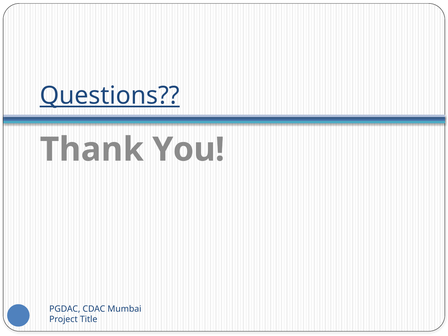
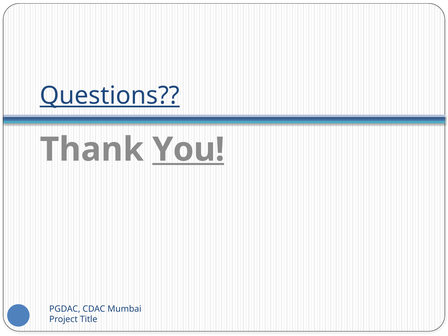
You underline: none -> present (188, 150)
